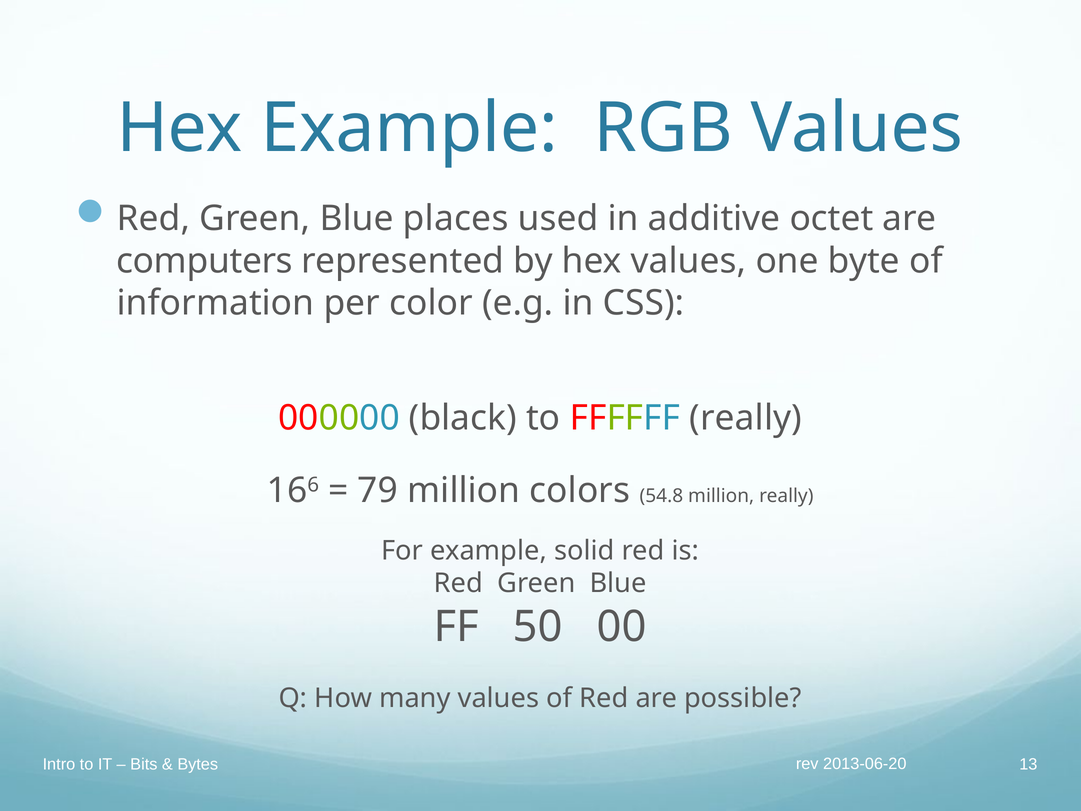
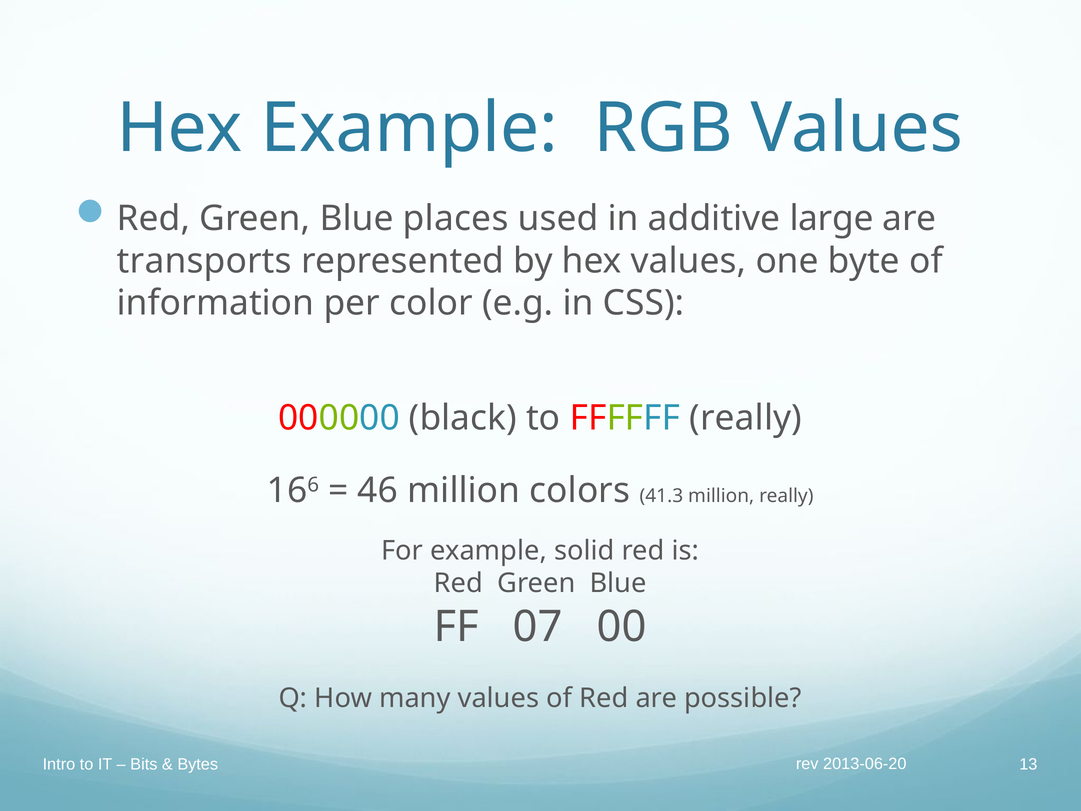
octet: octet -> large (832, 218)
computers: computers -> transports (204, 261)
79: 79 -> 46 (378, 490)
54.8: 54.8 -> 41.3 (661, 496)
50: 50 -> 07 (538, 627)
